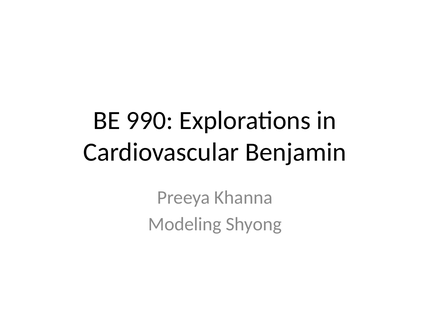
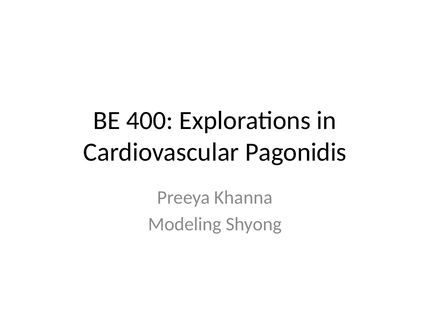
990: 990 -> 400 (150, 121)
Benjamin: Benjamin -> Pagonidis (296, 152)
